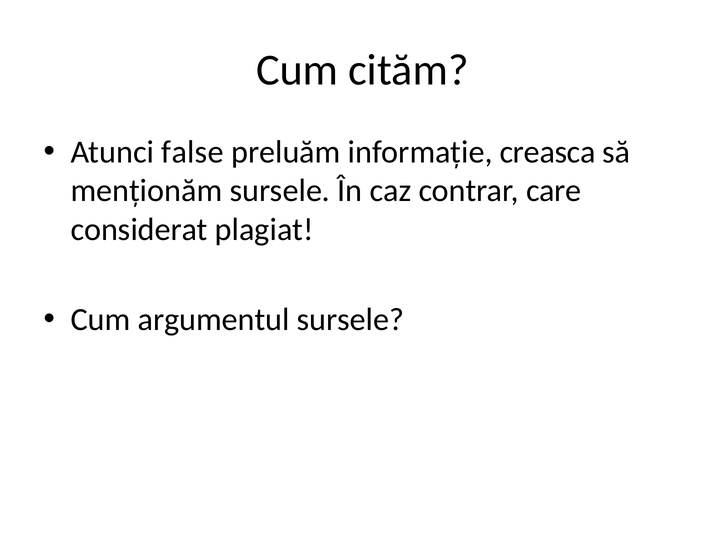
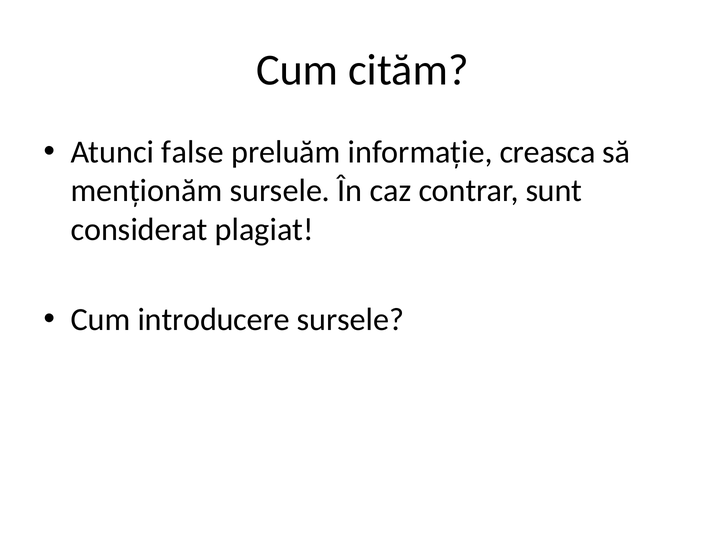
care: care -> sunt (554, 191)
argumentul: argumentul -> introducere (214, 320)
